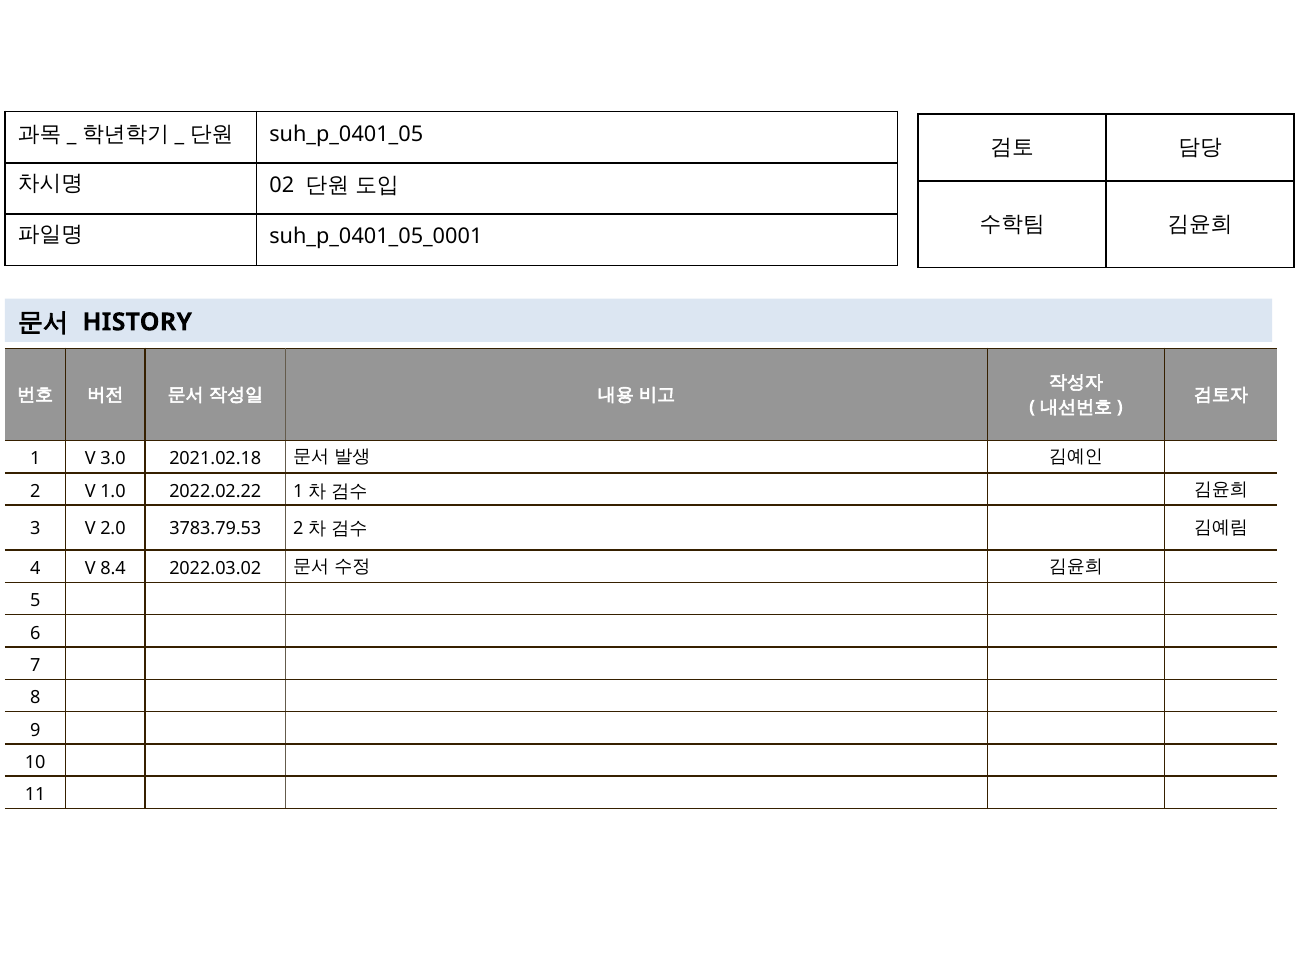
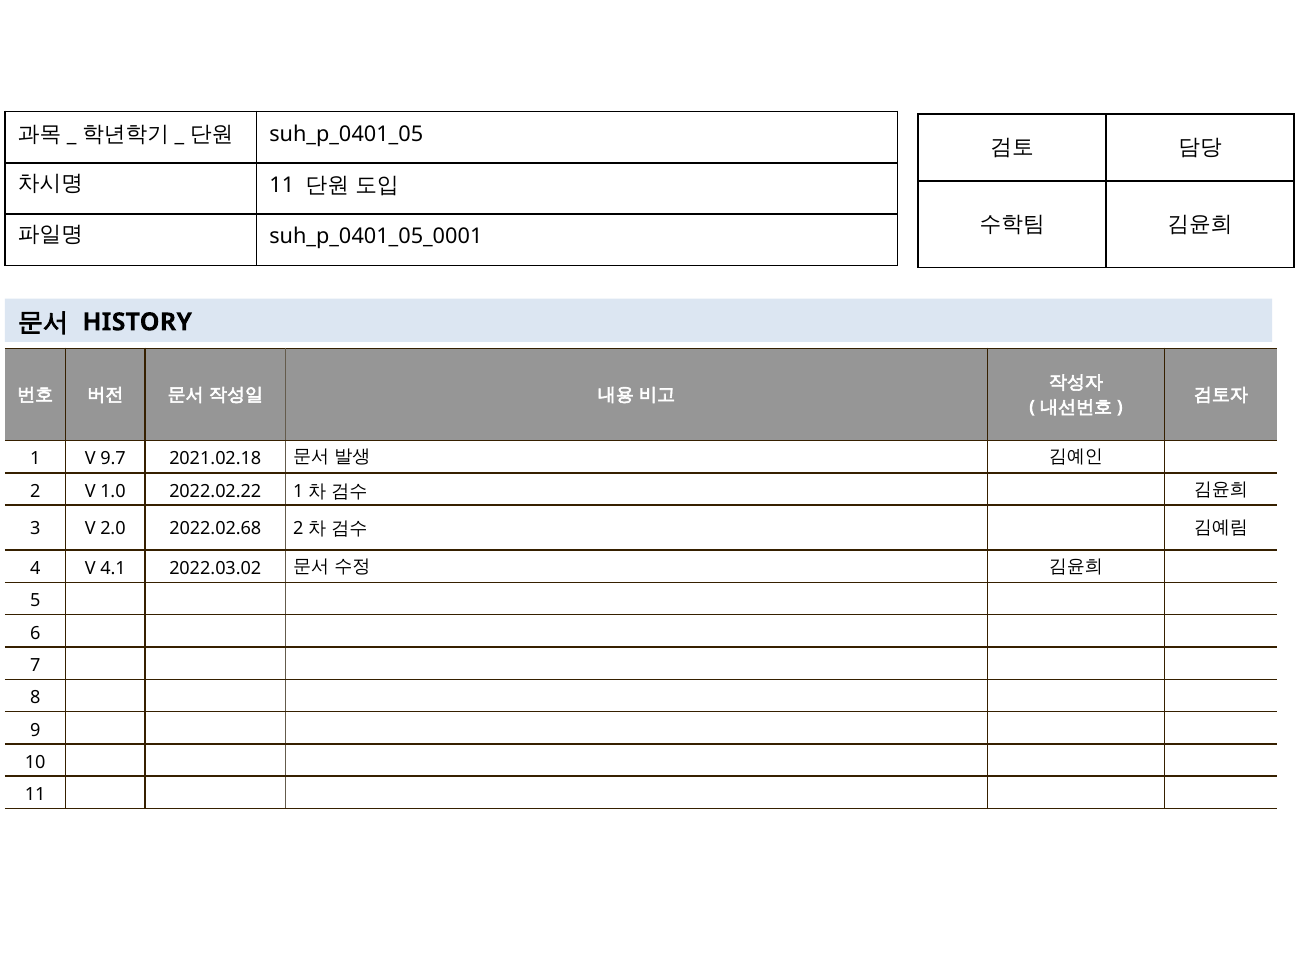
02: 02 -> 11 (282, 185)
3.0: 3.0 -> 9.7 (113, 459)
3783.79.53: 3783.79.53 -> 2022.02.68 (215, 529)
8.4: 8.4 -> 4.1 (113, 569)
